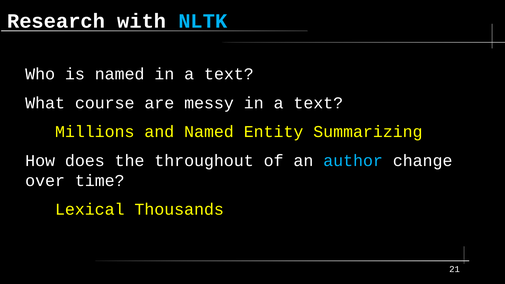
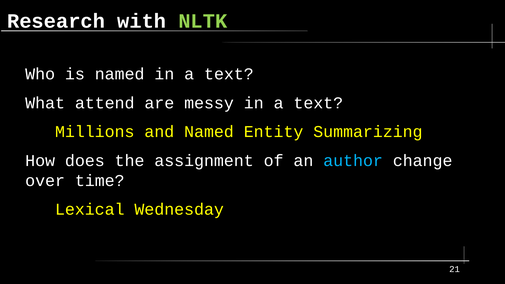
NLTK colour: light blue -> light green (203, 21)
course: course -> attend (105, 103)
throughout: throughout -> assignment (204, 161)
Thousands: Thousands -> Wednesday (179, 209)
